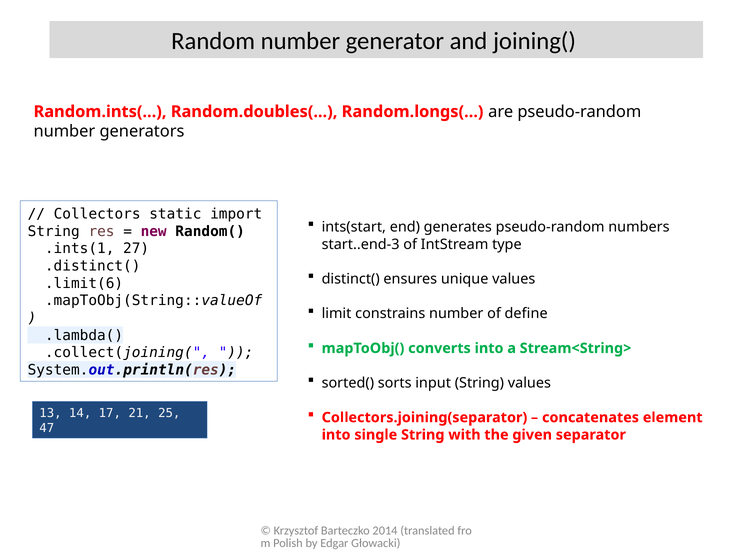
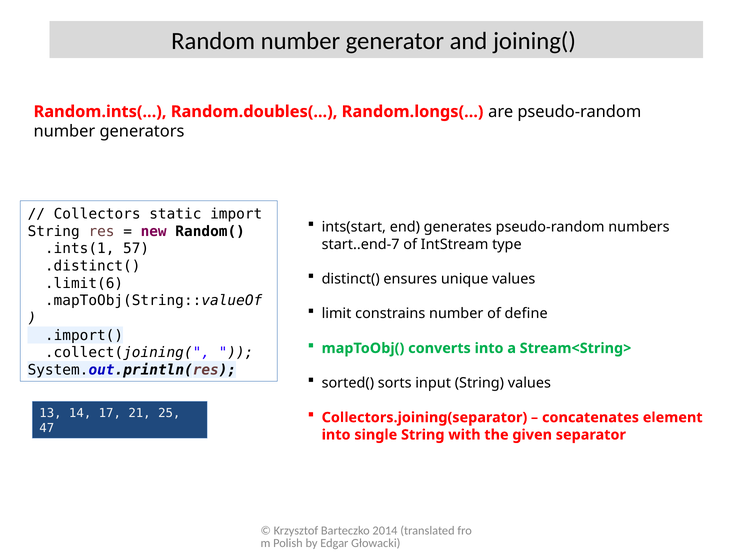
start..end-3: start..end-3 -> start..end-7 (361, 244)
27: 27 -> 57 (136, 249)
.lambda(: .lambda( -> .import( (84, 335)
